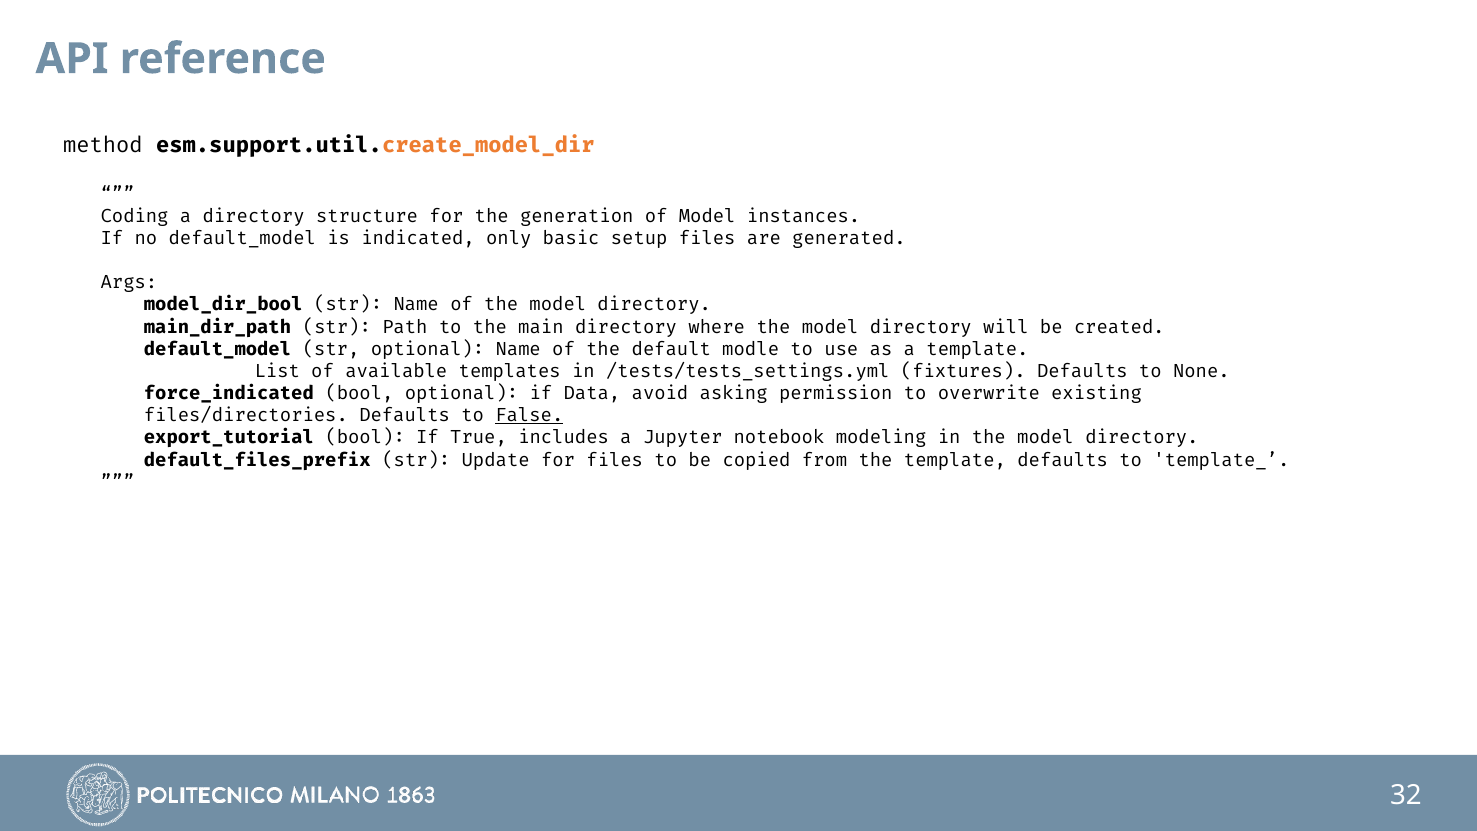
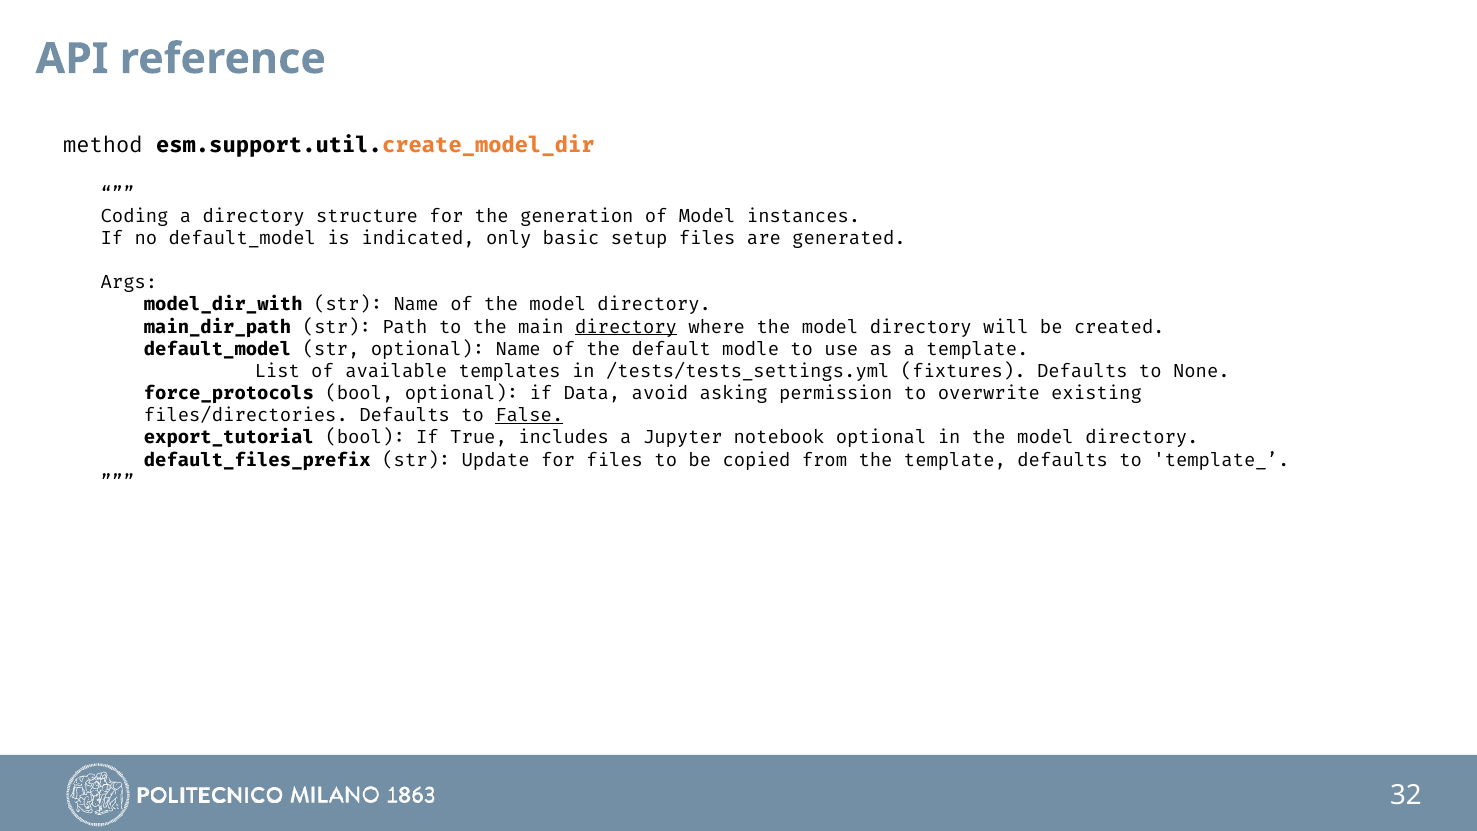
model_dir_bool: model_dir_bool -> model_dir_with (223, 305)
directory underline: none -> present (626, 327)
force_indicated: force_indicated -> force_protocols (229, 393)
notebook modeling: modeling -> optional (881, 438)
